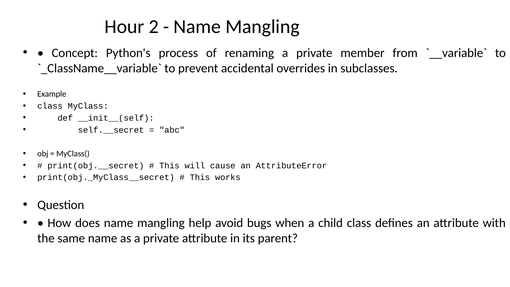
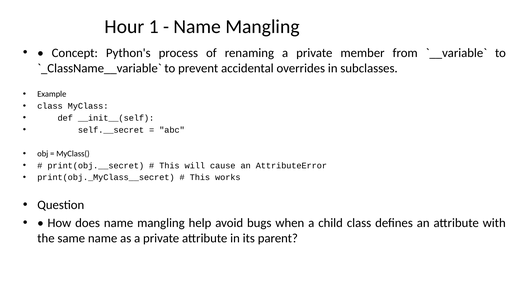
2: 2 -> 1 (154, 27)
